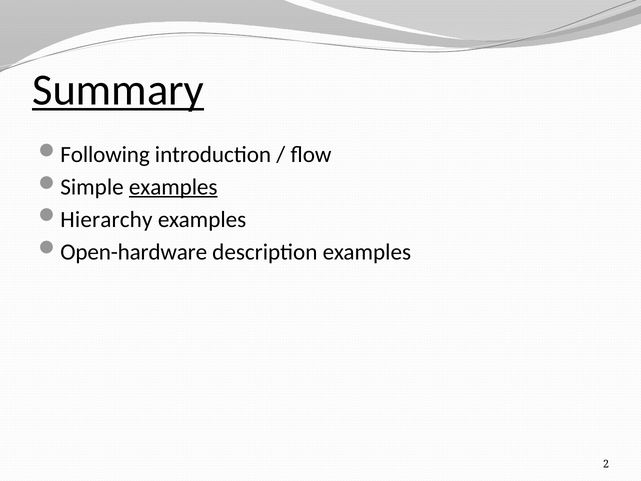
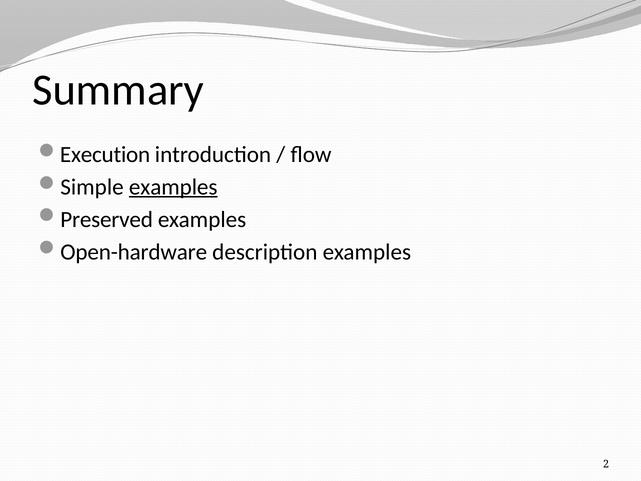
Summary underline: present -> none (118, 90)
Following: Following -> Execution (105, 154)
Hierarchy: Hierarchy -> Preserved (107, 219)
